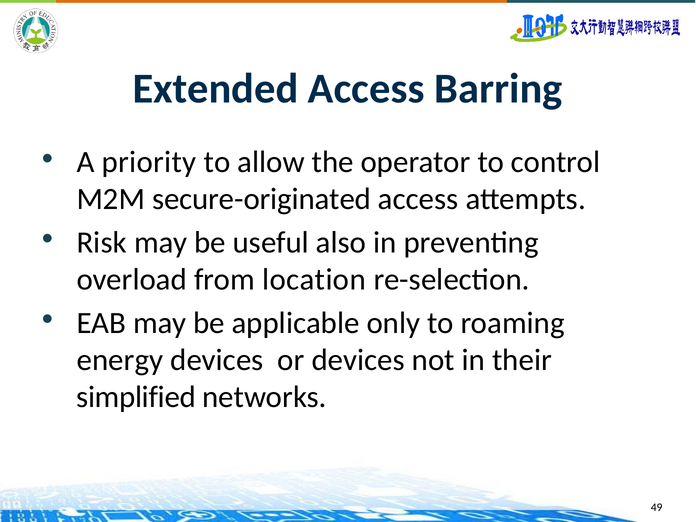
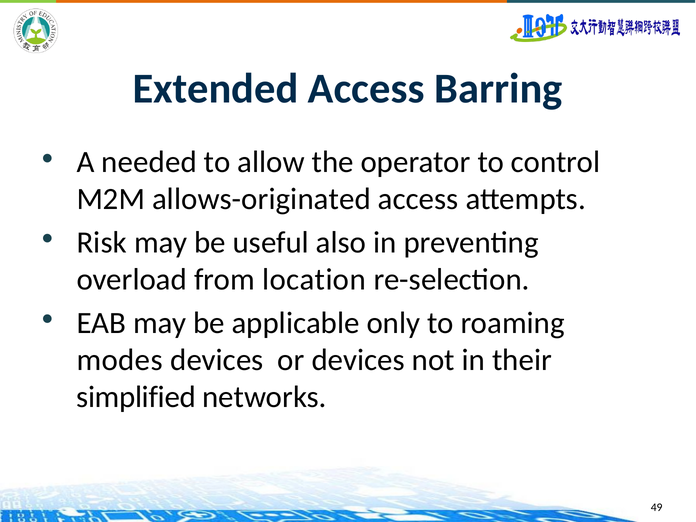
priority: priority -> needed (149, 162)
secure-originated: secure-originated -> allows-originated (261, 199)
energy: energy -> modes (120, 360)
